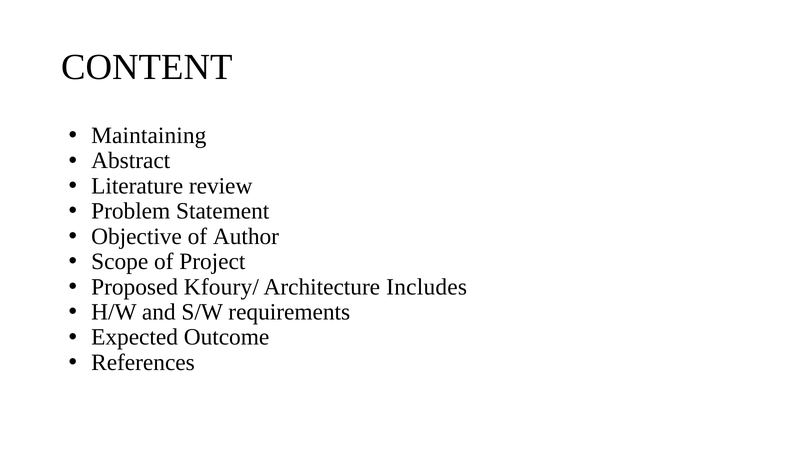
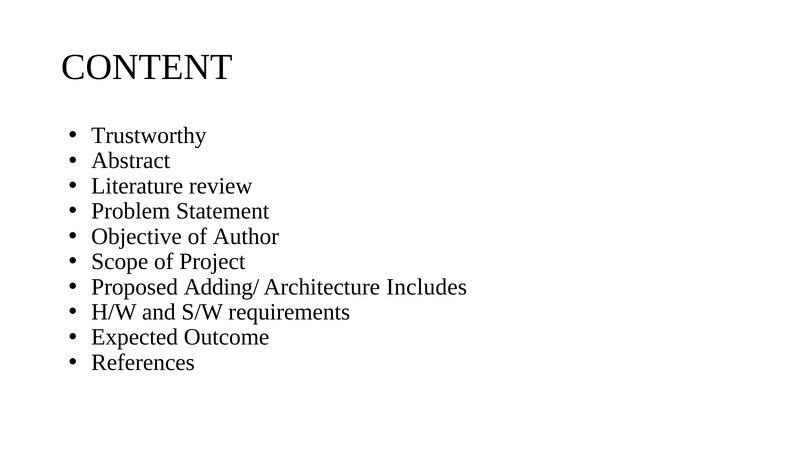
Maintaining: Maintaining -> Trustworthy (149, 136)
Kfoury/: Kfoury/ -> Adding/ (222, 287)
